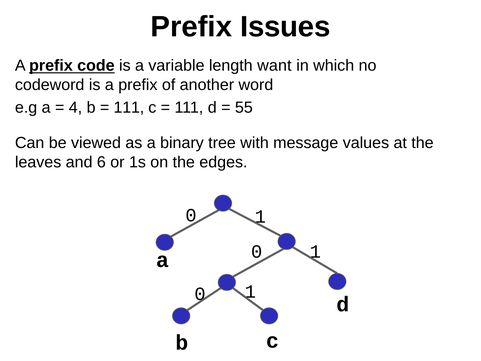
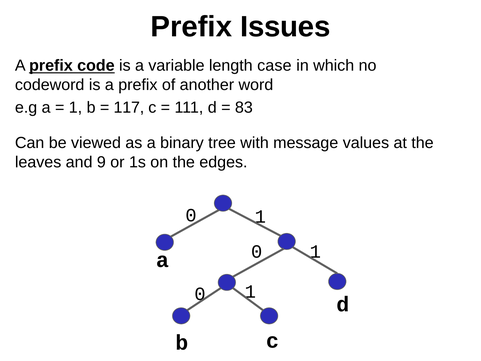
want: want -> case (274, 66)
4: 4 -> 1 (75, 107)
111: 111 -> 117 (129, 107)
55: 55 -> 83 (244, 107)
6: 6 -> 9 (101, 162)
